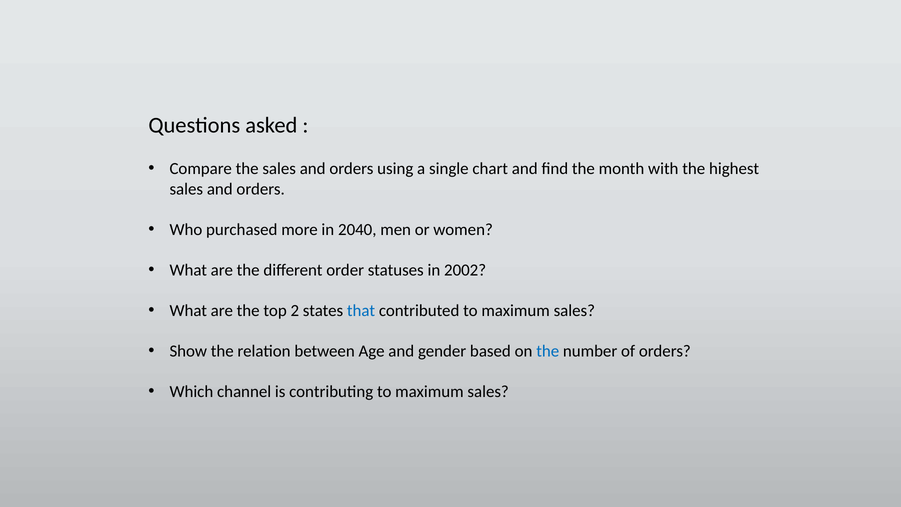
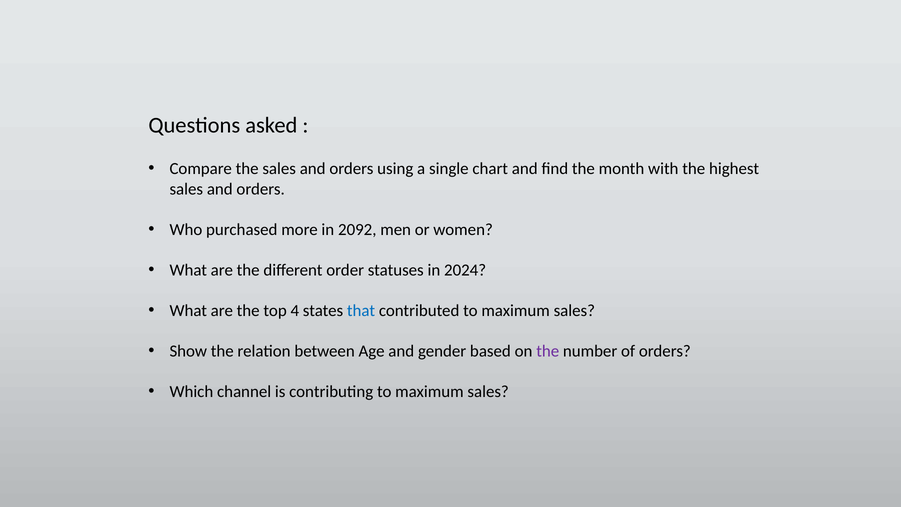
2040: 2040 -> 2092 (357, 229)
2002: 2002 -> 2024 (465, 270)
2: 2 -> 4 (295, 311)
the colour: blue -> purple (548, 351)
